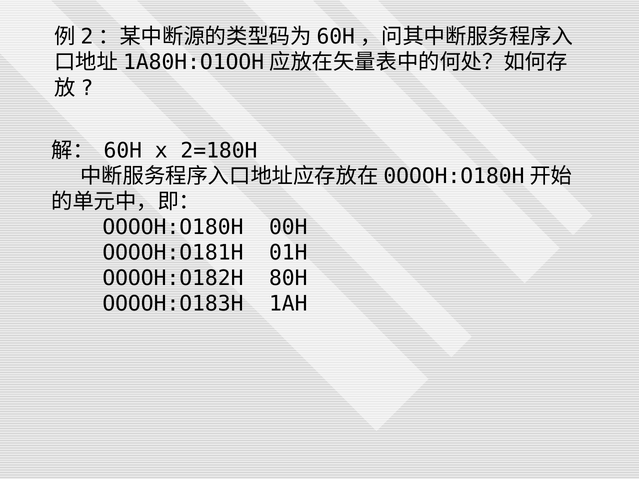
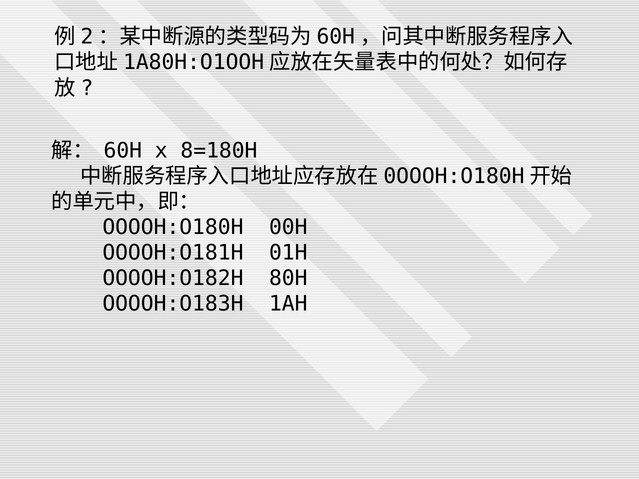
2=180H: 2=180H -> 8=180H (219, 151)
